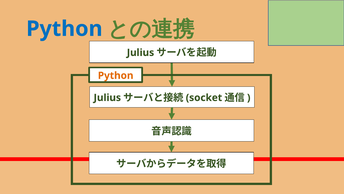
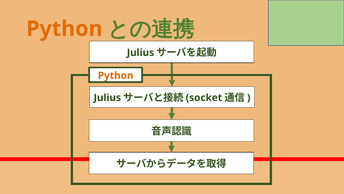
Python colour: blue -> orange (64, 29)
